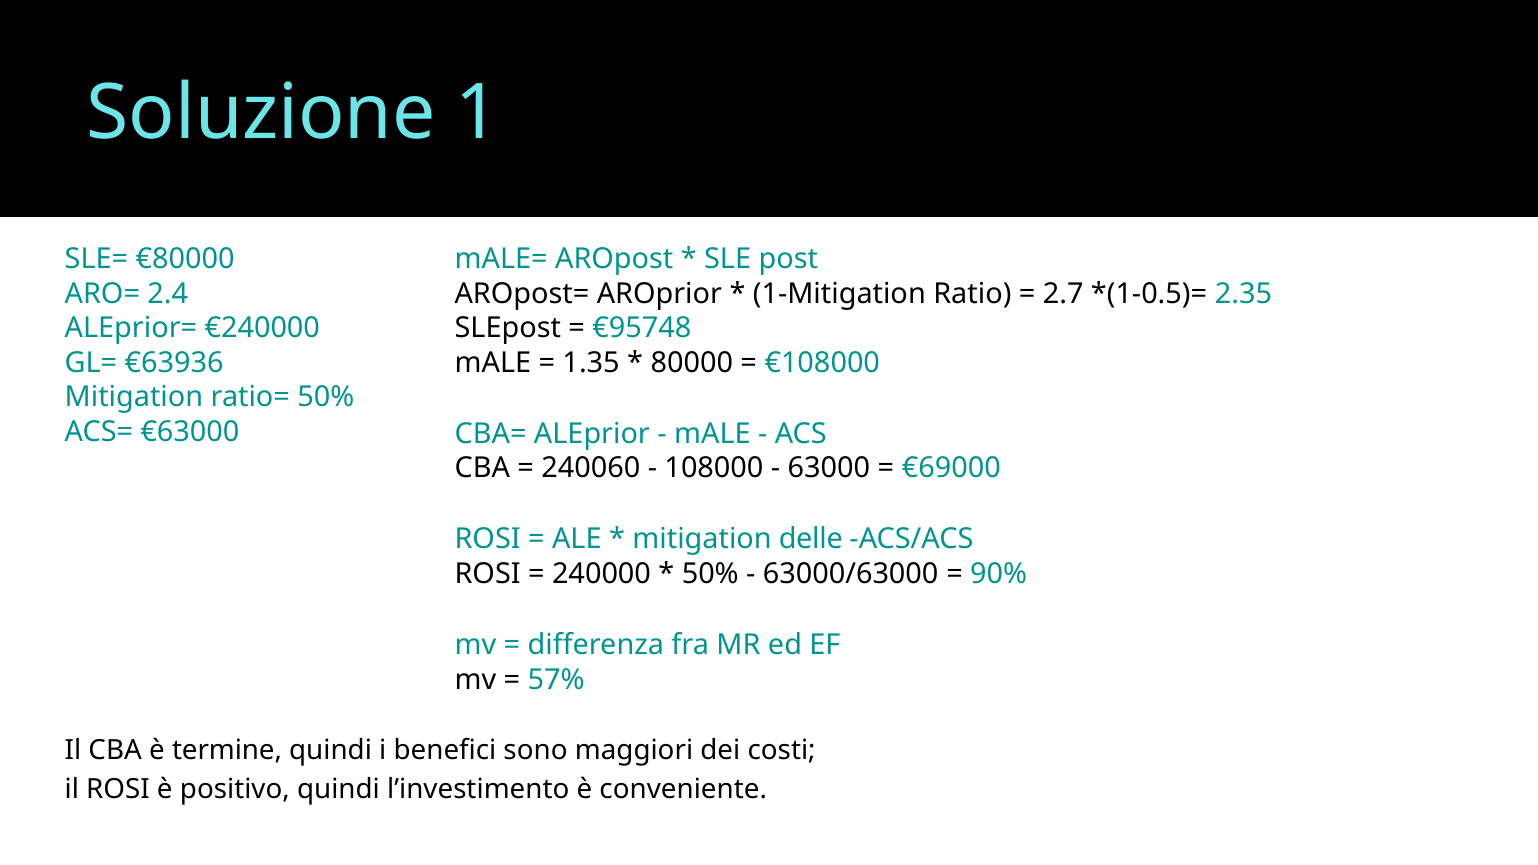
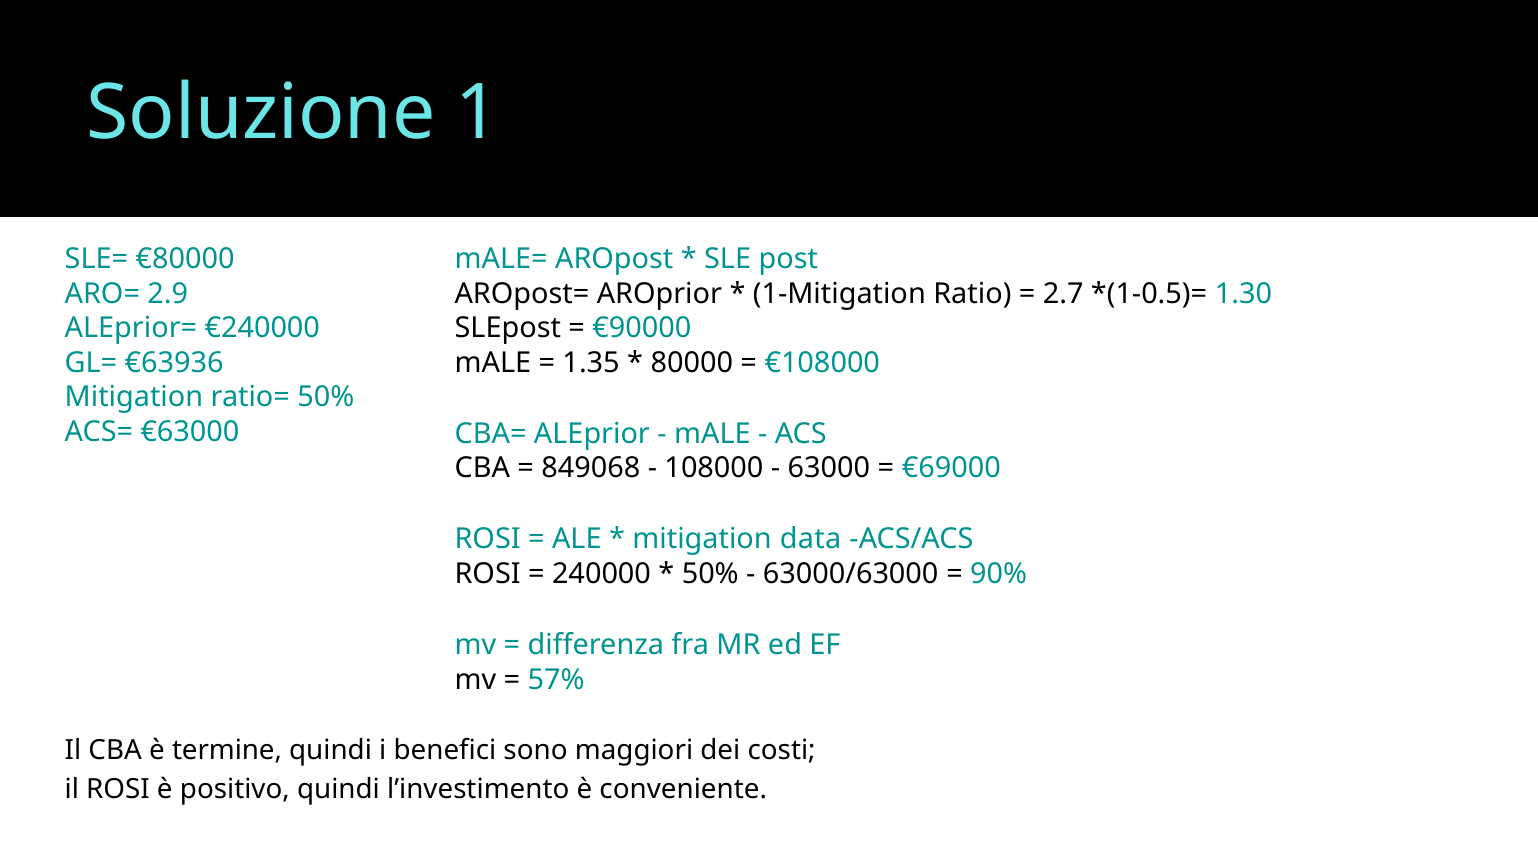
2.4: 2.4 -> 2.9 (168, 294)
2.35: 2.35 -> 1.30 (1244, 294)
€95748: €95748 -> €90000 (642, 328)
240060: 240060 -> 849068 (591, 468)
delle: delle -> data (811, 539)
